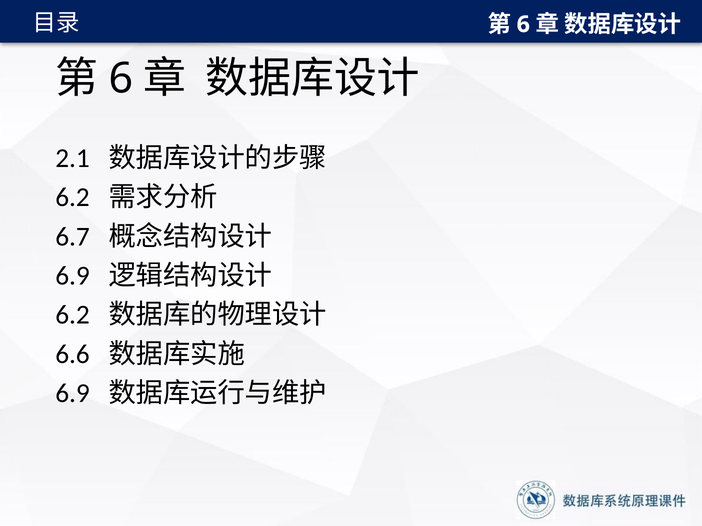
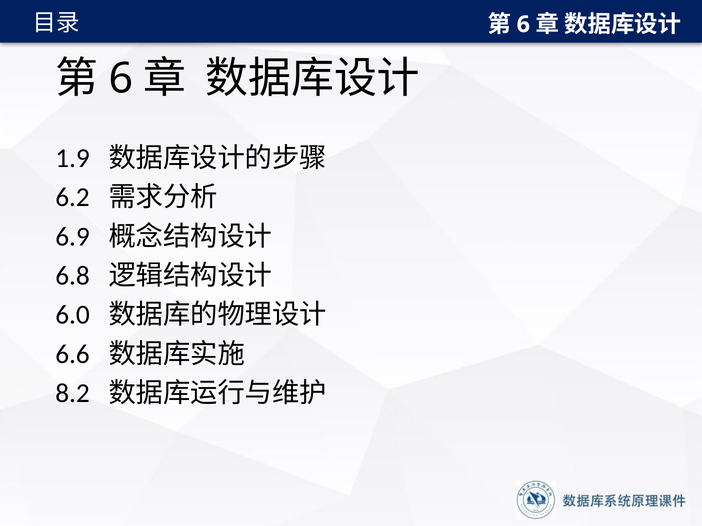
2.1: 2.1 -> 1.9 (72, 158)
6.7: 6.7 -> 6.9 (72, 237)
6.9: 6.9 -> 6.8 (72, 276)
6.2: 6.2 -> 6.0 (72, 315)
6.9: 6.9 -> 8.2 (72, 394)
